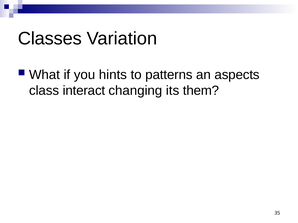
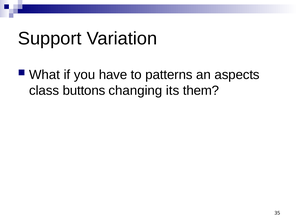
Classes: Classes -> Support (50, 39)
hints: hints -> have (113, 75)
interact: interact -> buttons (84, 91)
